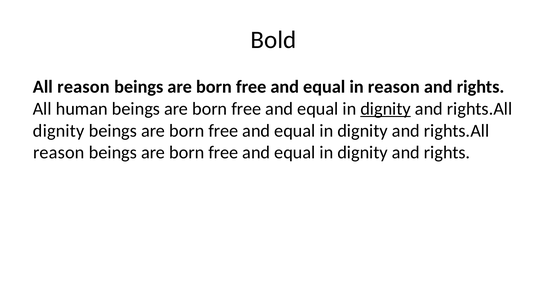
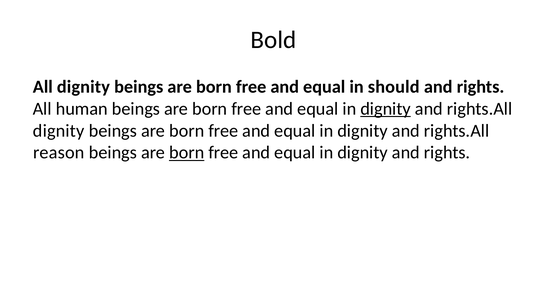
All reason: reason -> dignity (83, 87)
in reason: reason -> should (394, 87)
born underline: none -> present (187, 152)
